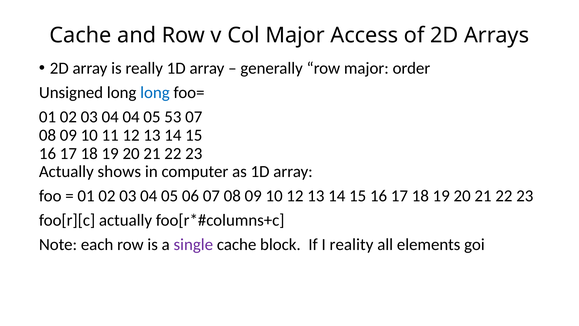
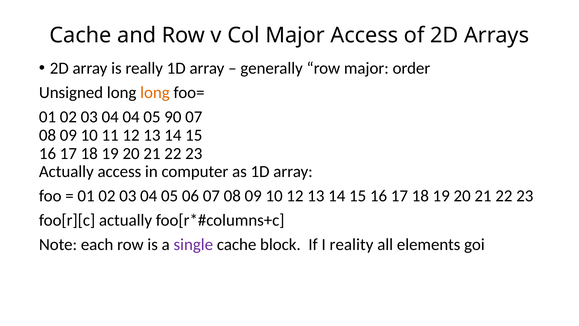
long colour: blue -> orange (155, 93)
53: 53 -> 90 (173, 117)
Actually shows: shows -> access (119, 172)
